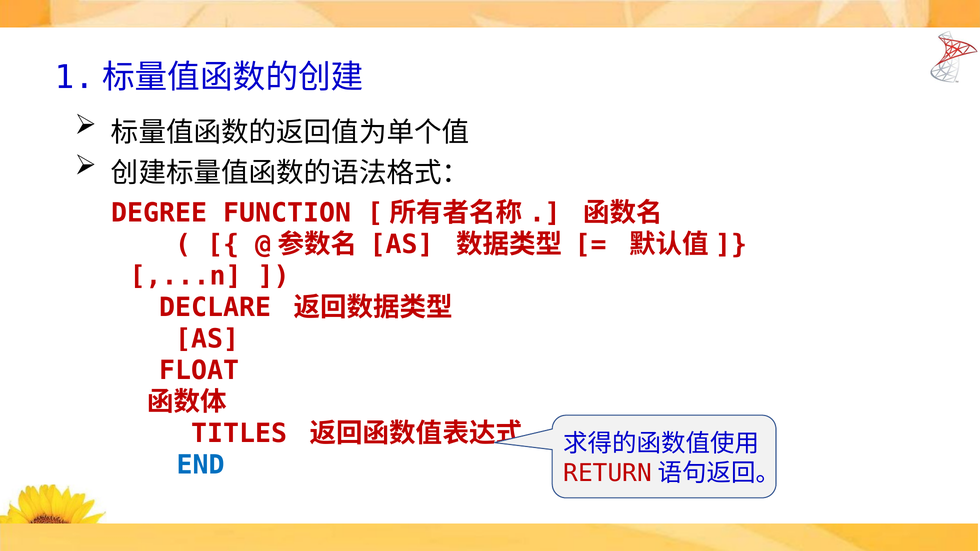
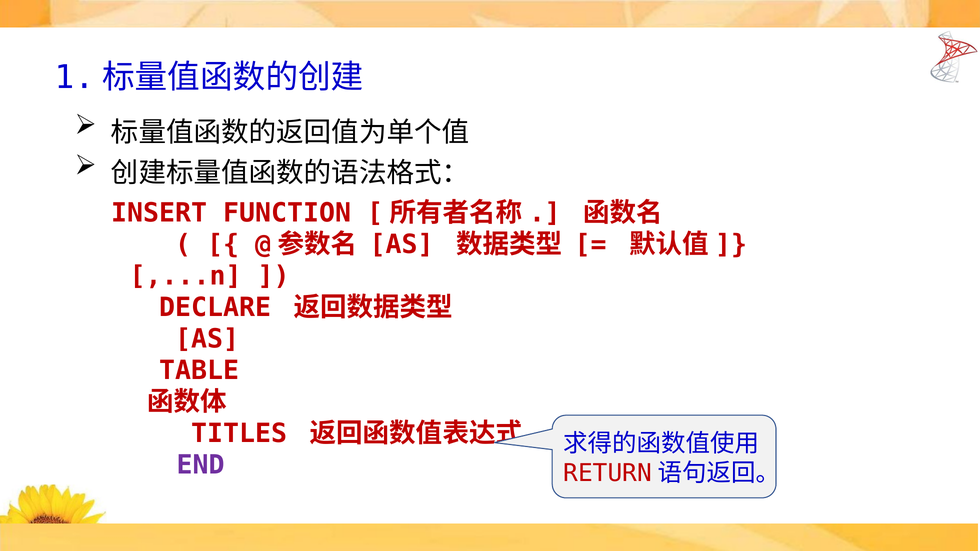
DEGREE: DEGREE -> INSERT (159, 213)
FLOAT: FLOAT -> TABLE (199, 371)
END colour: blue -> purple (201, 465)
